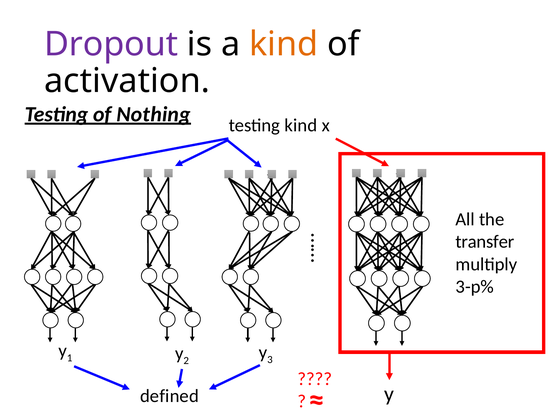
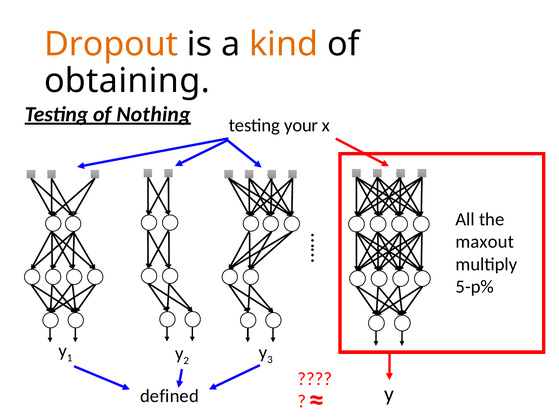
Dropout colour: purple -> orange (111, 44)
activation: activation -> obtaining (127, 81)
testing kind: kind -> your (301, 125)
transfer: transfer -> maxout (485, 242)
3-p%: 3-p% -> 5-p% (475, 287)
